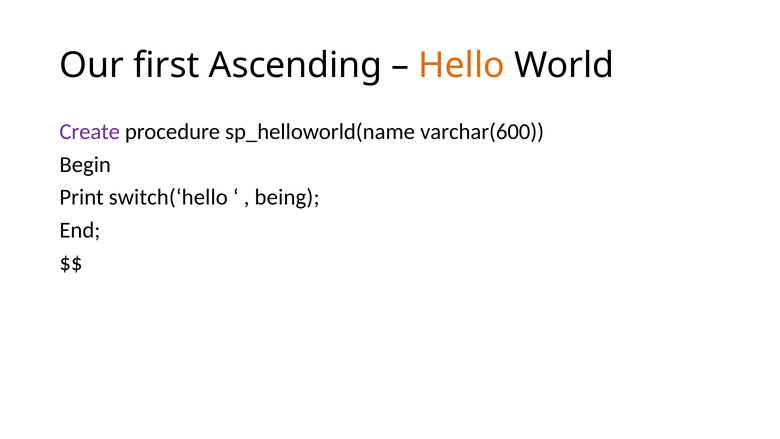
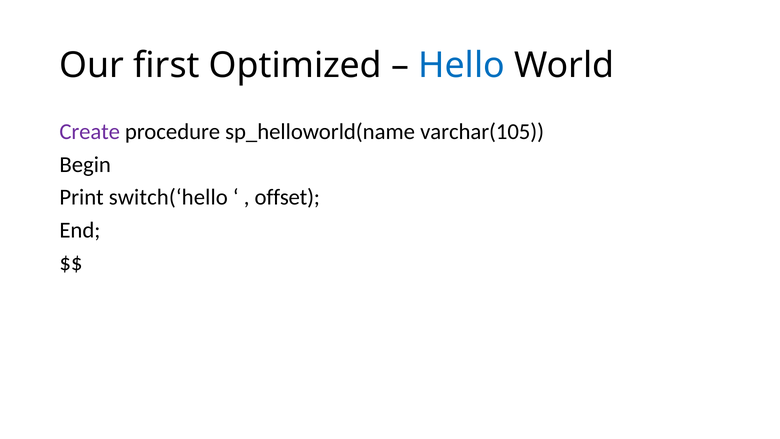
Ascending: Ascending -> Optimized (295, 66)
Hello colour: orange -> blue (462, 66)
varchar(600: varchar(600 -> varchar(105 (482, 132)
being: being -> offset (287, 197)
